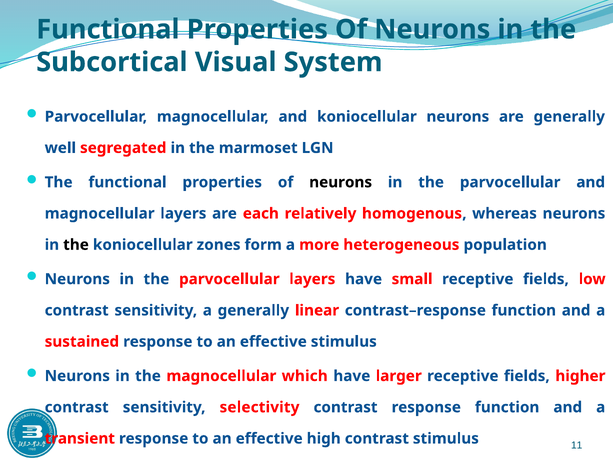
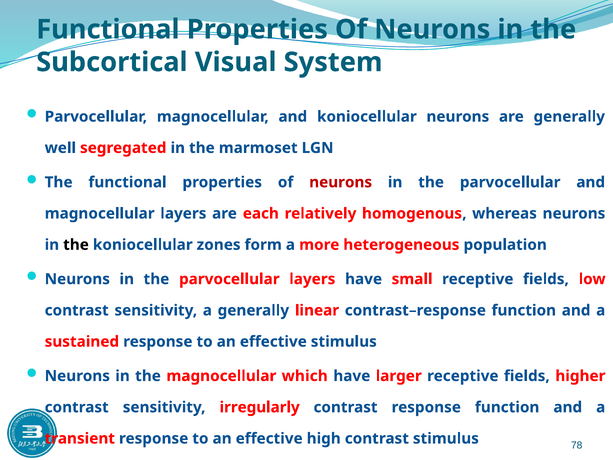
neurons colour: black -> red (341, 182)
selectivity: selectivity -> irregularly (260, 407)
11: 11 -> 78 (577, 445)
